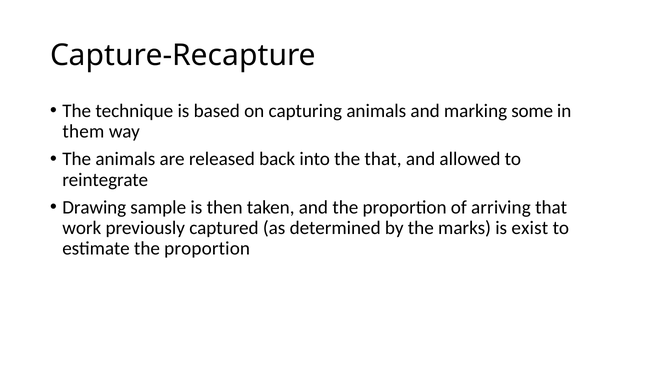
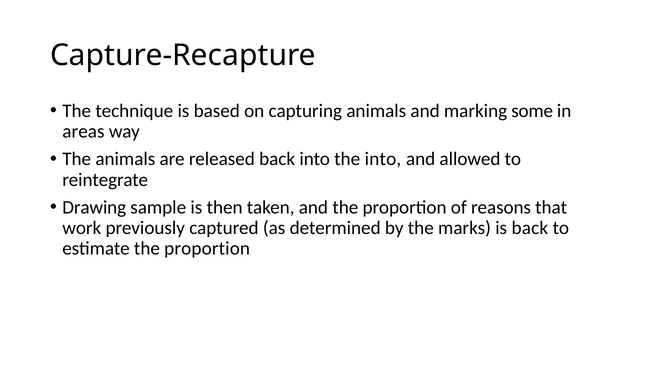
them: them -> areas (83, 132)
the that: that -> into (383, 159)
arriving: arriving -> reasons (501, 207)
is exist: exist -> back (530, 228)
